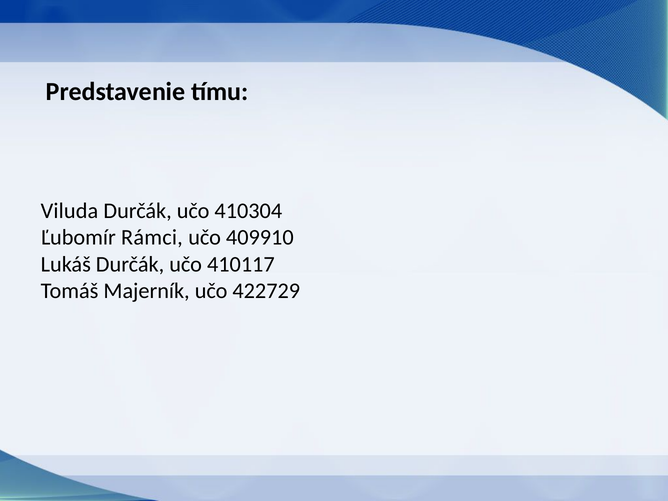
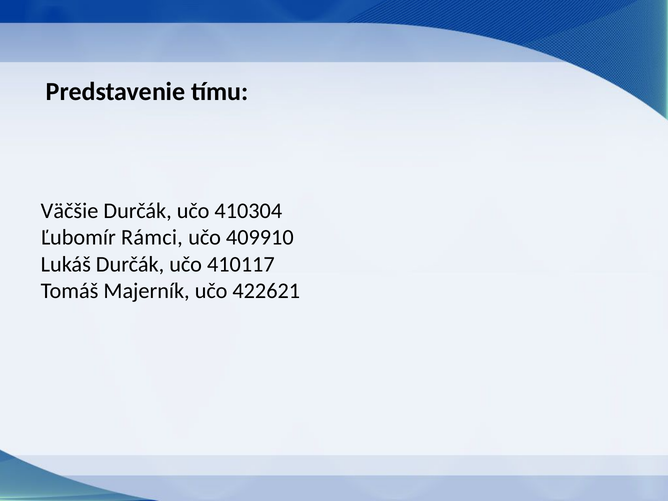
Viluda: Viluda -> Väčšie (70, 211)
422729: 422729 -> 422621 (266, 291)
